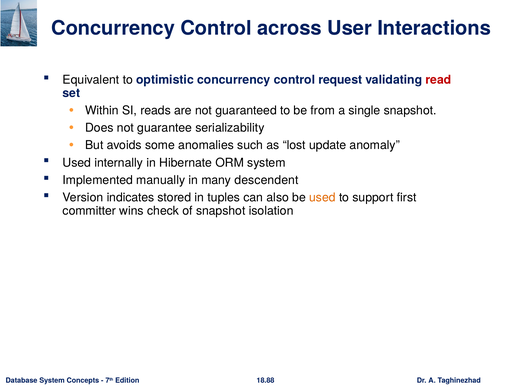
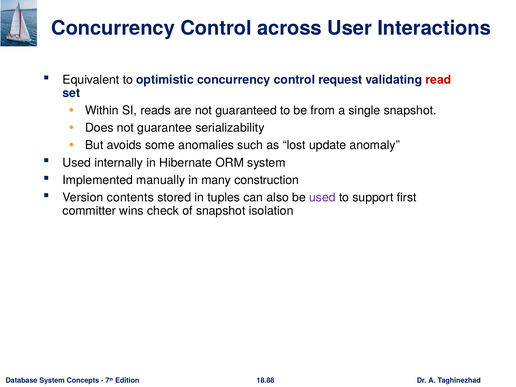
descendent: descendent -> construction (267, 180)
indicates: indicates -> contents (130, 198)
used colour: orange -> purple (322, 198)
